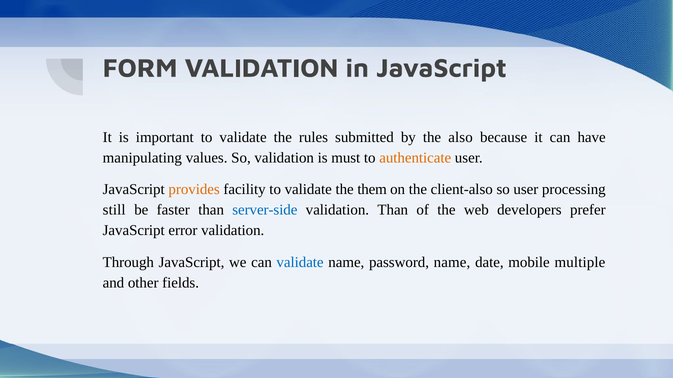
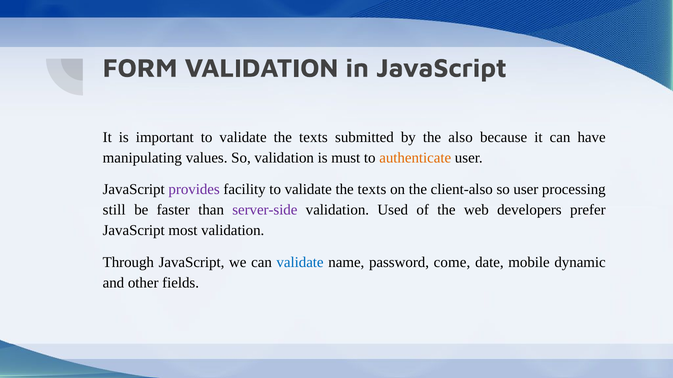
rules: rules -> texts (313, 137)
provides colour: orange -> purple (194, 190)
them: them -> texts (372, 190)
server-side colour: blue -> purple (265, 210)
validation Than: Than -> Used (393, 210)
error: error -> most (183, 231)
password name: name -> come (452, 263)
multiple: multiple -> dynamic (580, 263)
